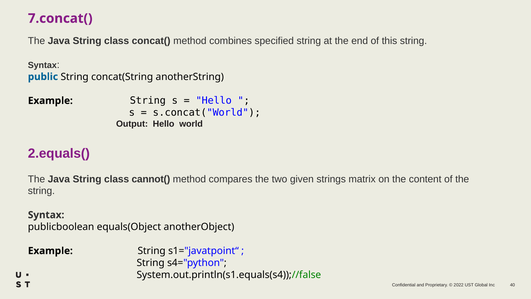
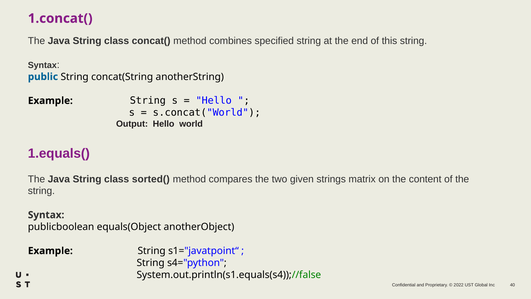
7.concat(: 7.concat( -> 1.concat( (60, 18)
2.equals(: 2.equals( -> 1.equals( (59, 153)
cannot(: cannot( -> sorted( (151, 179)
